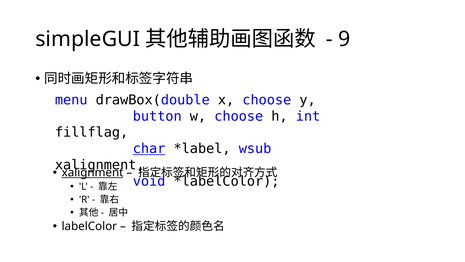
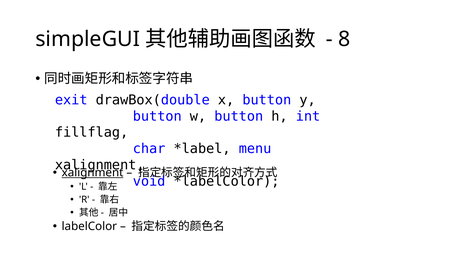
9: 9 -> 8 (344, 39)
menu: menu -> exit (71, 100)
x choose: choose -> button (267, 100)
w choose: choose -> button (239, 116)
char underline: present -> none (149, 149)
wsub: wsub -> menu (255, 149)
